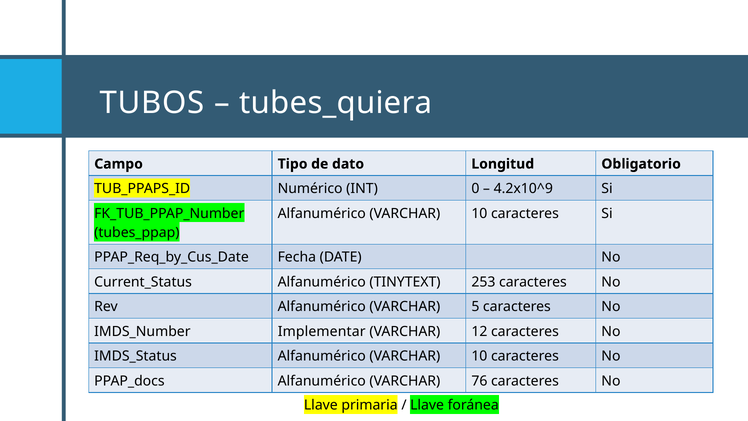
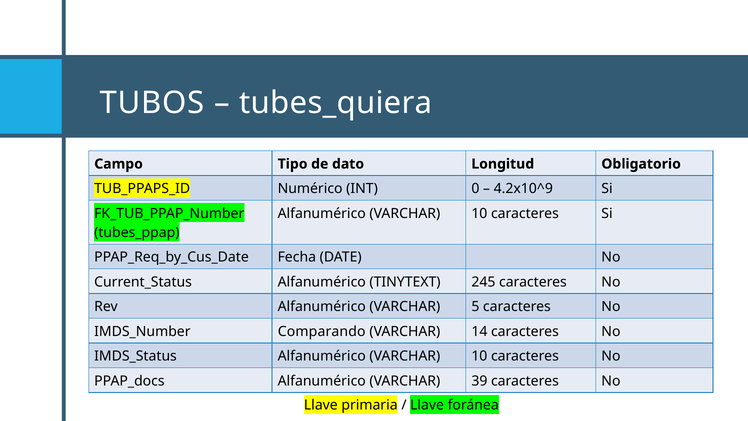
253: 253 -> 245 (483, 282)
Implementar: Implementar -> Comparando (322, 331)
12: 12 -> 14 (479, 331)
76: 76 -> 39 (479, 381)
